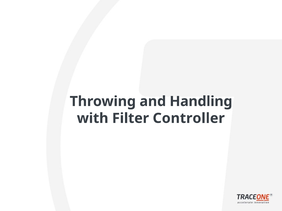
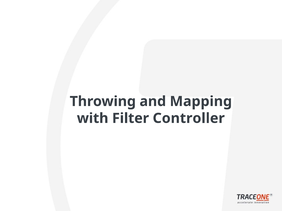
Handling: Handling -> Mapping (201, 102)
